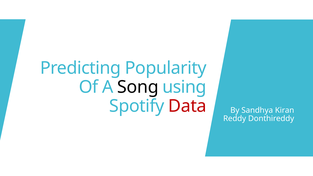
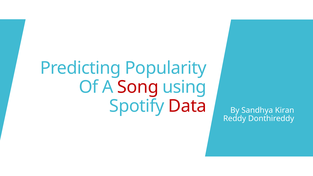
Song colour: black -> red (138, 87)
